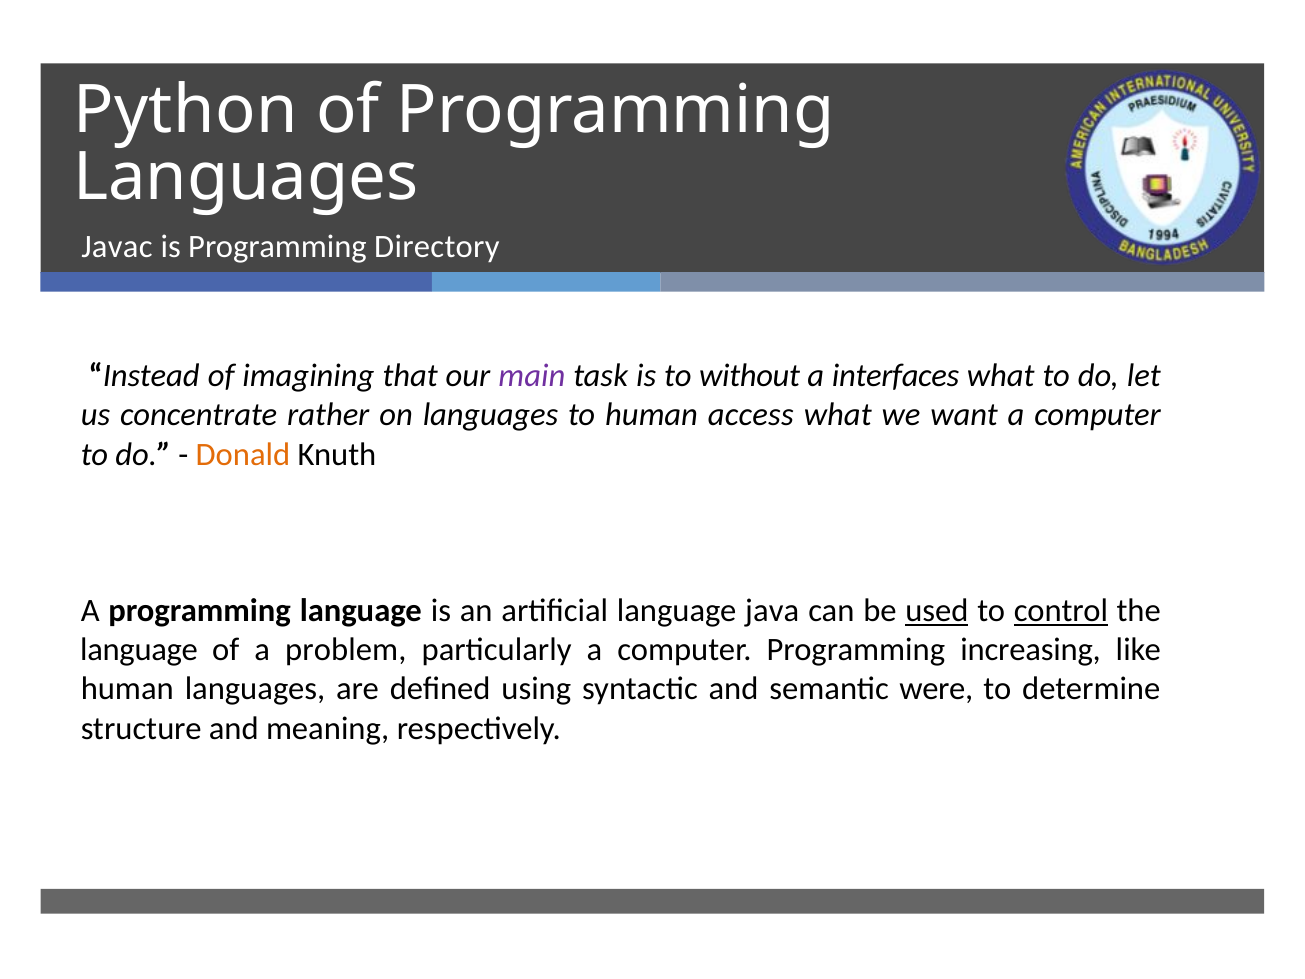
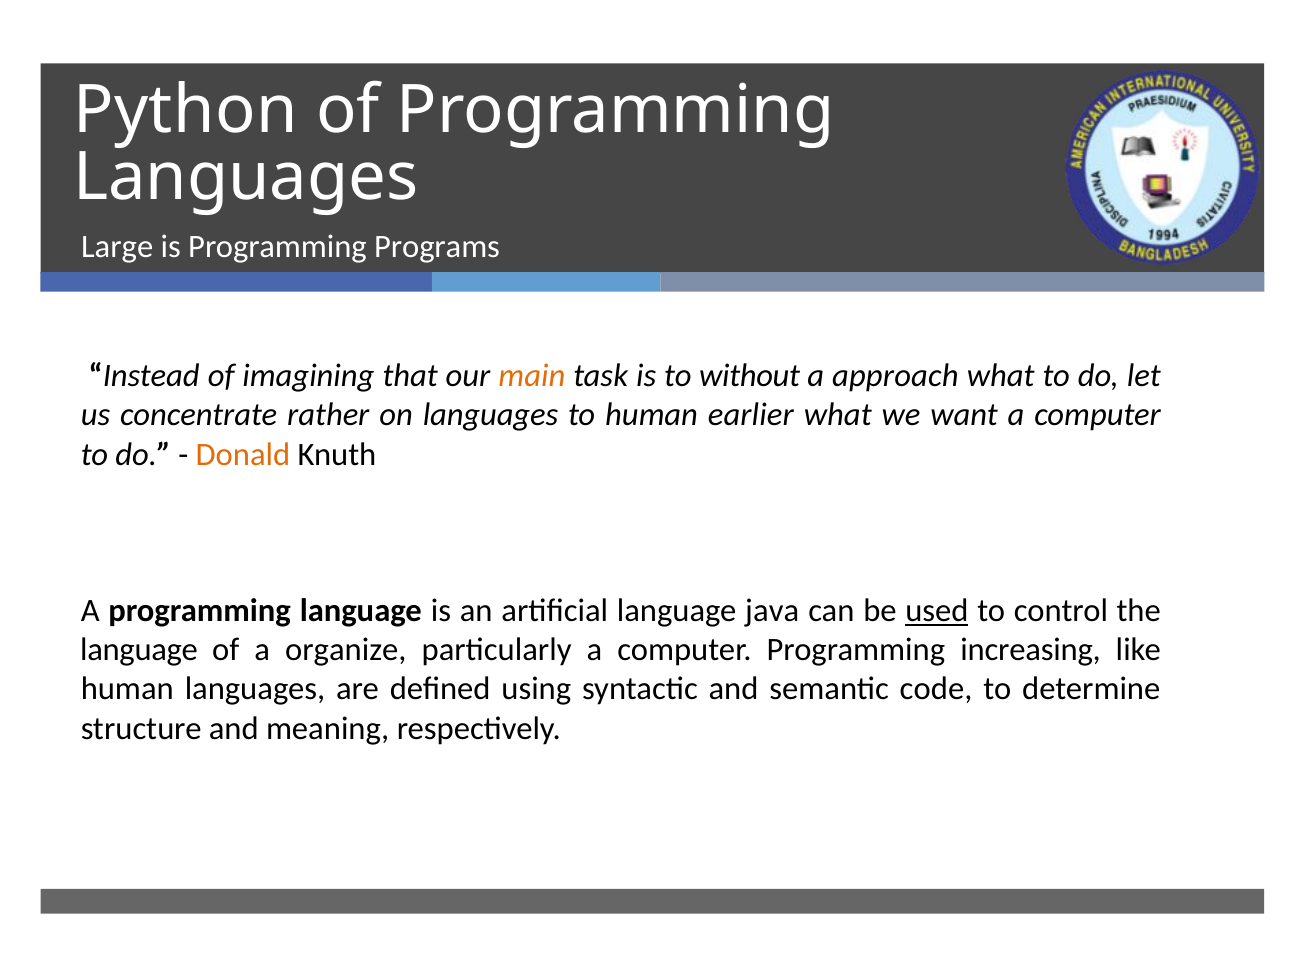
Javac: Javac -> Large (117, 247)
Directory: Directory -> Programs (437, 247)
main colour: purple -> orange (532, 376)
interfaces: interfaces -> approach (895, 376)
access: access -> earlier (751, 415)
control underline: present -> none (1061, 611)
problem: problem -> organize (346, 650)
were: were -> code (936, 689)
